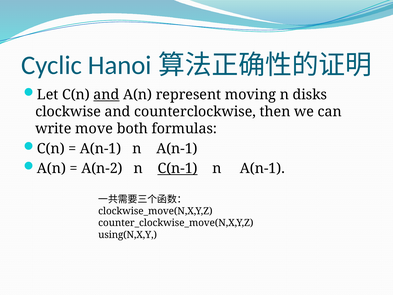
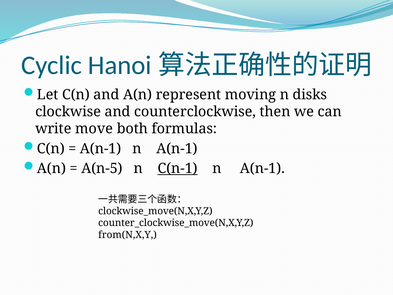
and underline: present -> none (106, 95)
A(n-2: A(n-2 -> A(n-5 (102, 168)
using(N,X,Y: using(N,X,Y -> from(N,X,Y (127, 235)
